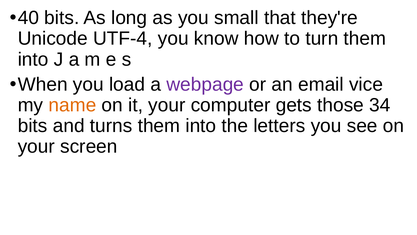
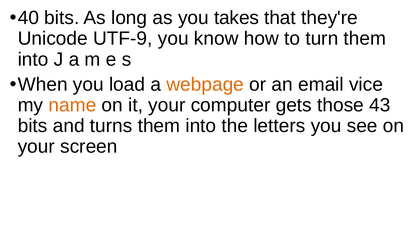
small: small -> takes (237, 18)
UTF-4: UTF-4 -> UTF-9 (123, 39)
webpage colour: purple -> orange (205, 84)
34: 34 -> 43 (380, 105)
